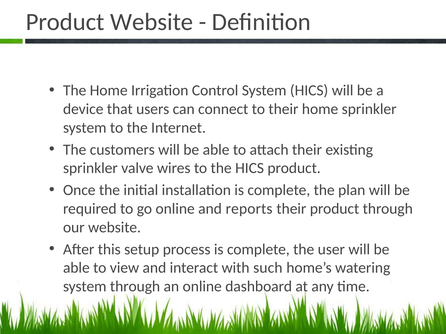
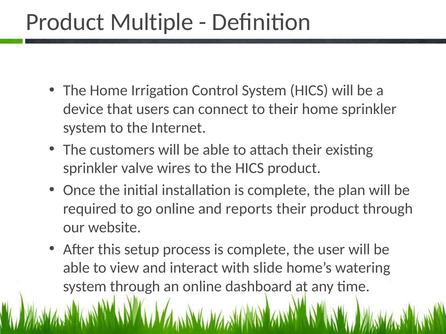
Product Website: Website -> Multiple (152, 22)
such: such -> slide (268, 268)
